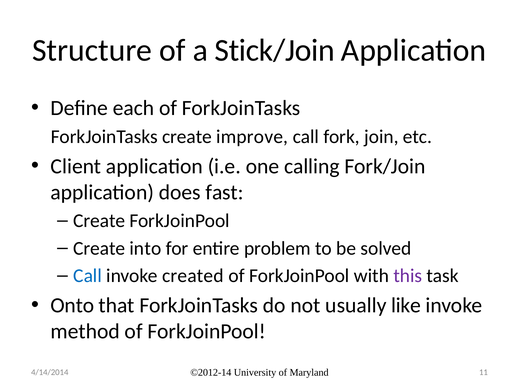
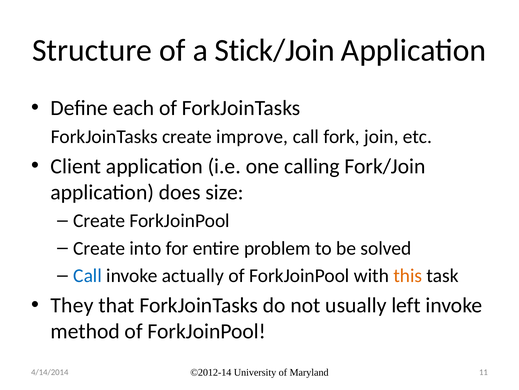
fast: fast -> size (225, 192)
created: created -> actually (193, 275)
this colour: purple -> orange (408, 275)
Onto: Onto -> They (72, 305)
like: like -> left (406, 305)
